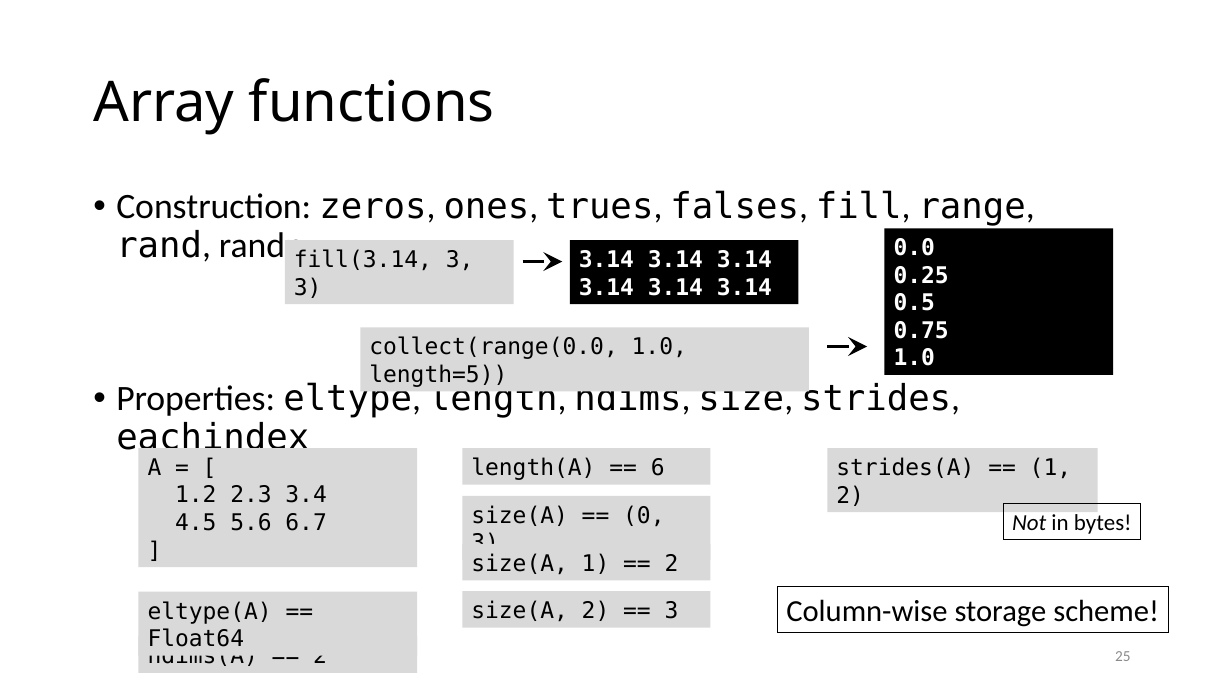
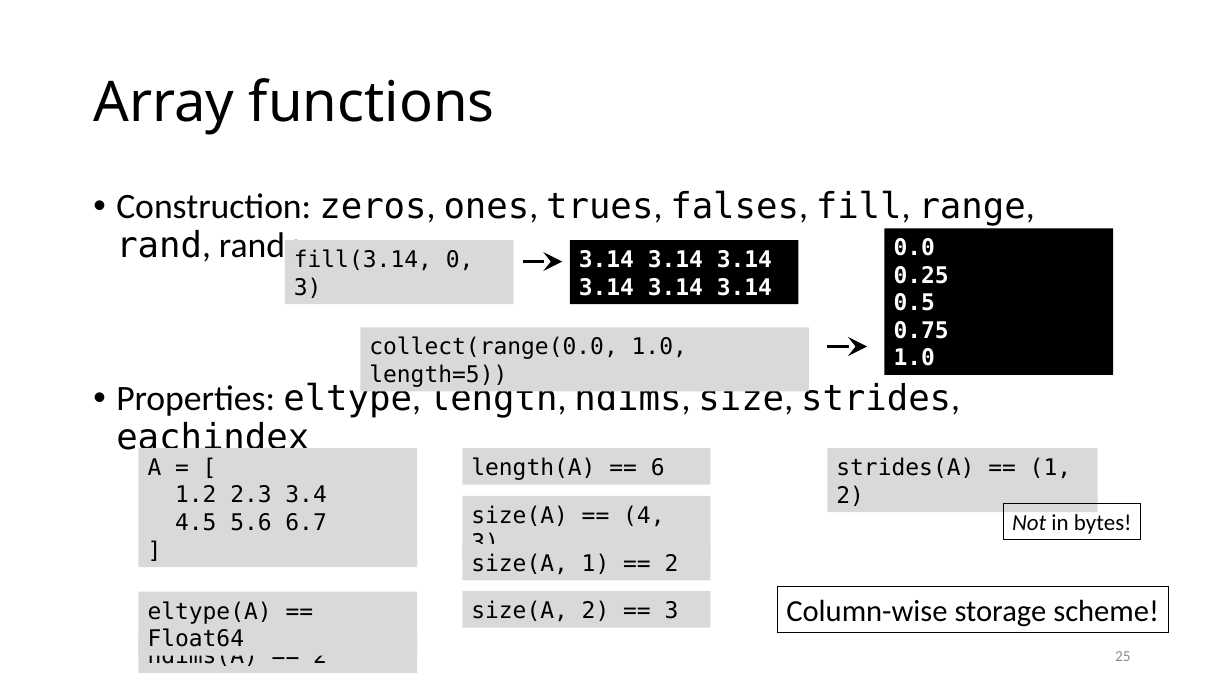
fill(3.14 3: 3 -> 0 (460, 260)
0: 0 -> 4 (644, 516)
